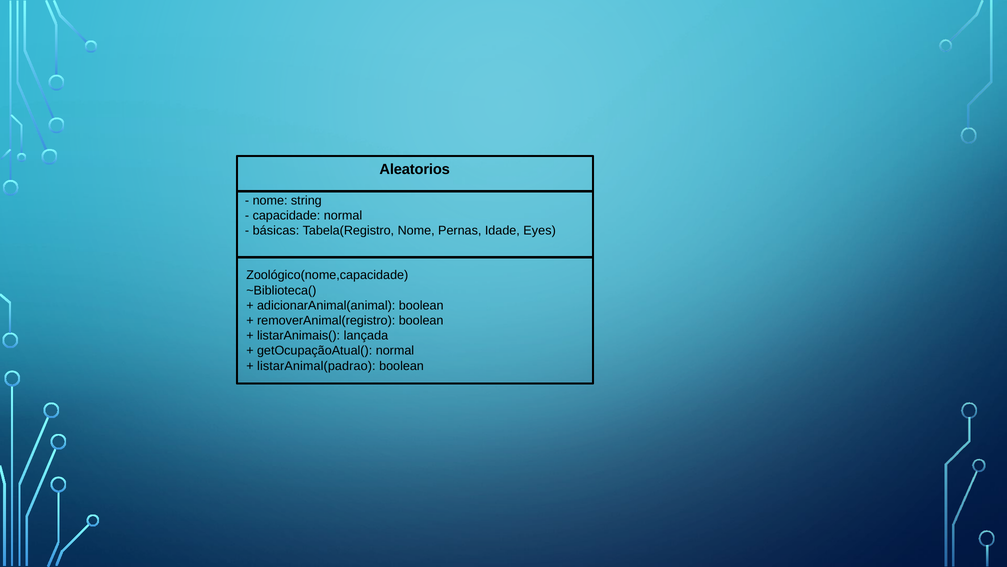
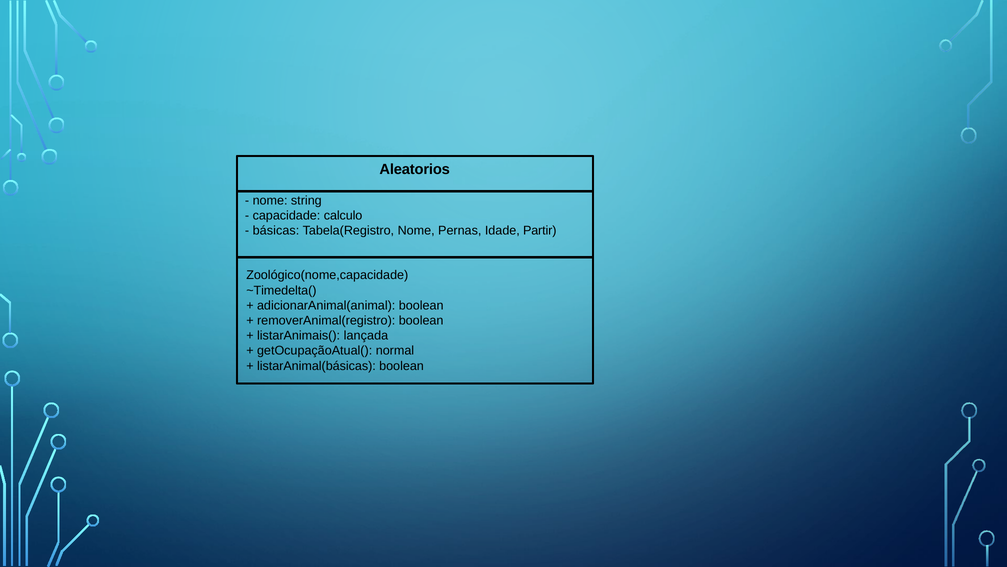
capacidade normal: normal -> calculo (343, 215)
Eyes: Eyes -> Partir (540, 231)
~Biblioteca(: ~Biblioteca( -> ~Timedelta( (281, 290)
listarAnimal(padrao: listarAnimal(padrao -> listarAnimal(básicas (316, 366)
